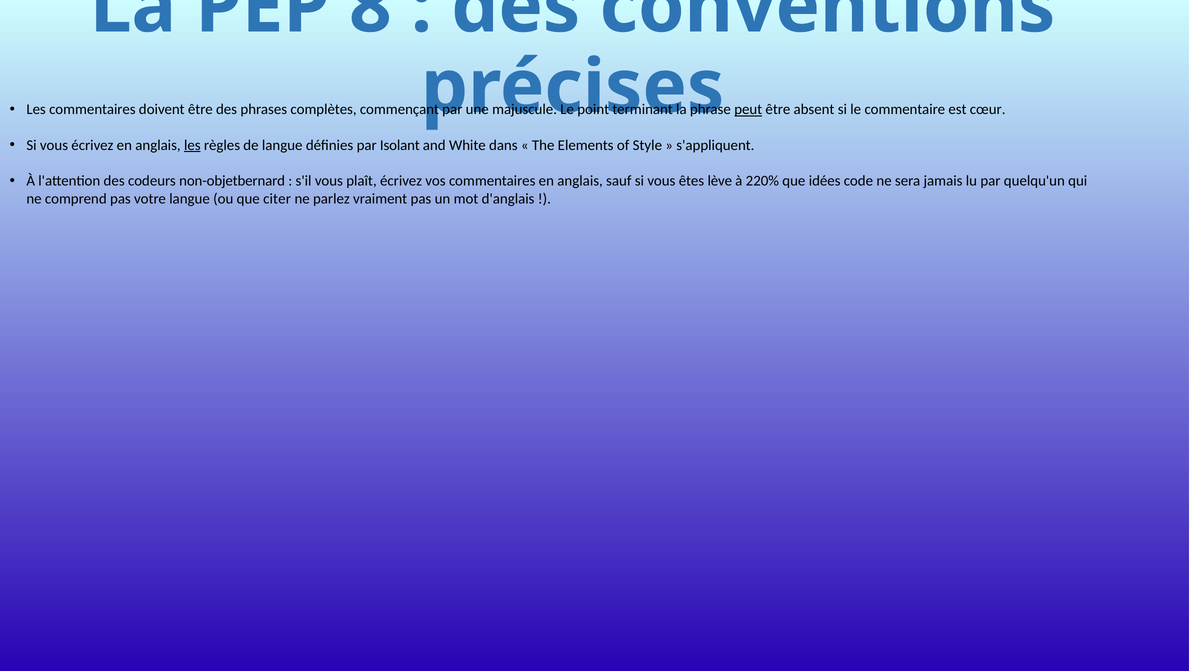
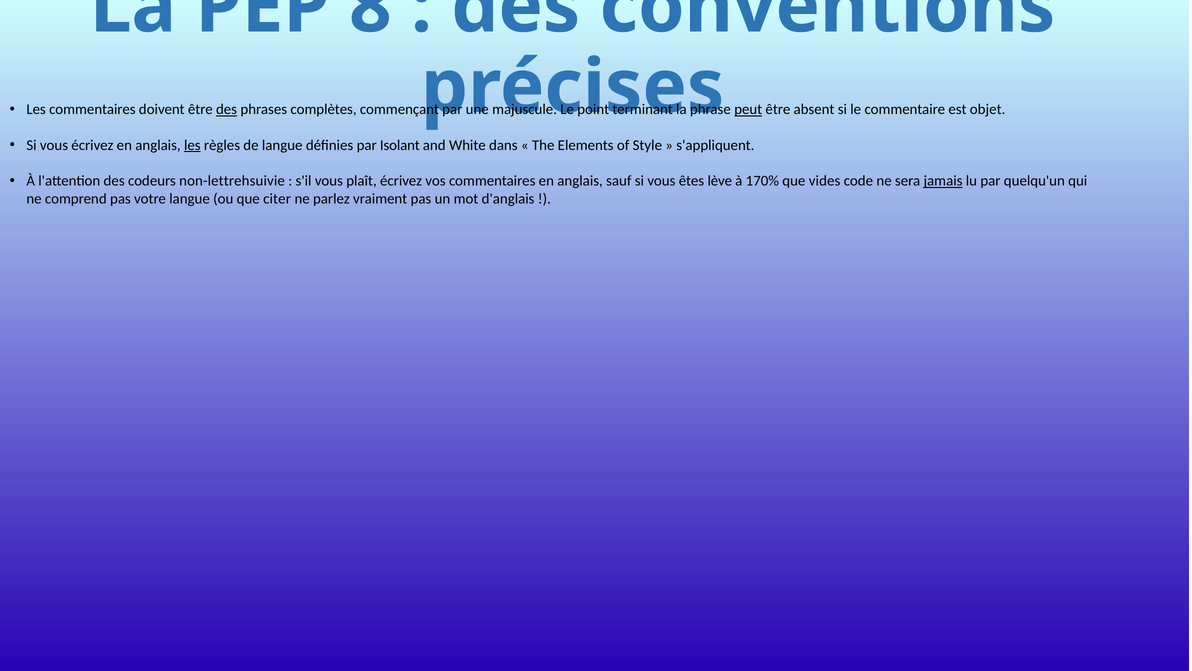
des underline: none -> present (227, 109)
cœur: cœur -> objet (988, 109)
non-objetbernard: non-objetbernard -> non-lettrehsuivie (232, 181)
220%: 220% -> 170% (762, 181)
idées: idées -> vides (825, 181)
jamais underline: none -> present (943, 181)
